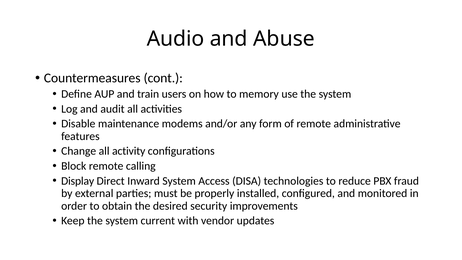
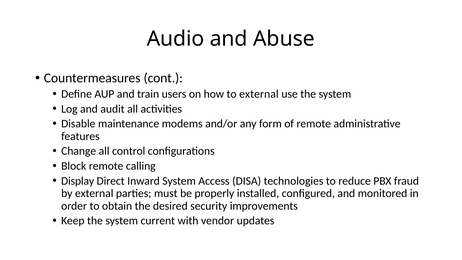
to memory: memory -> external (259, 94)
activity: activity -> control (129, 151)
